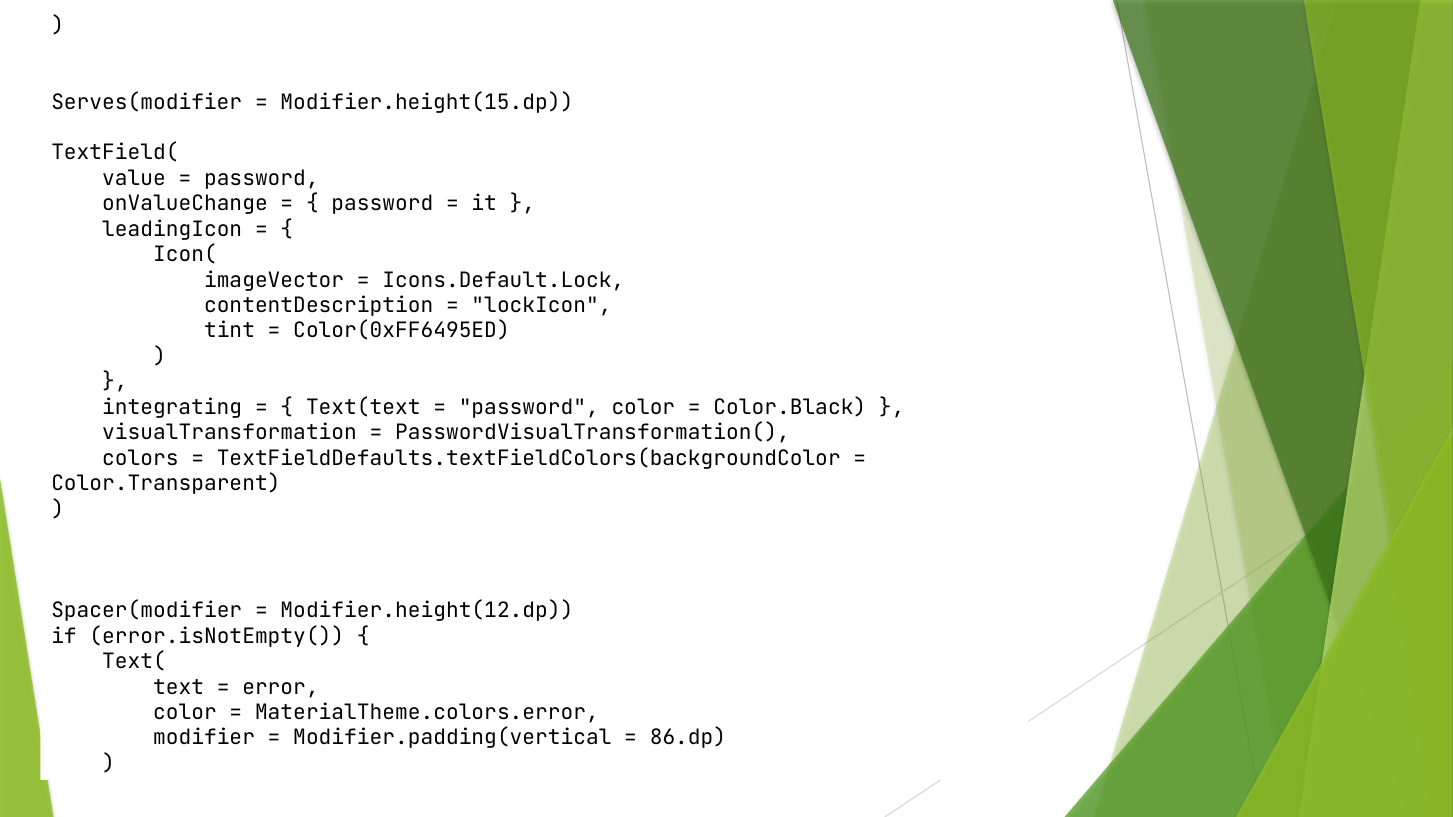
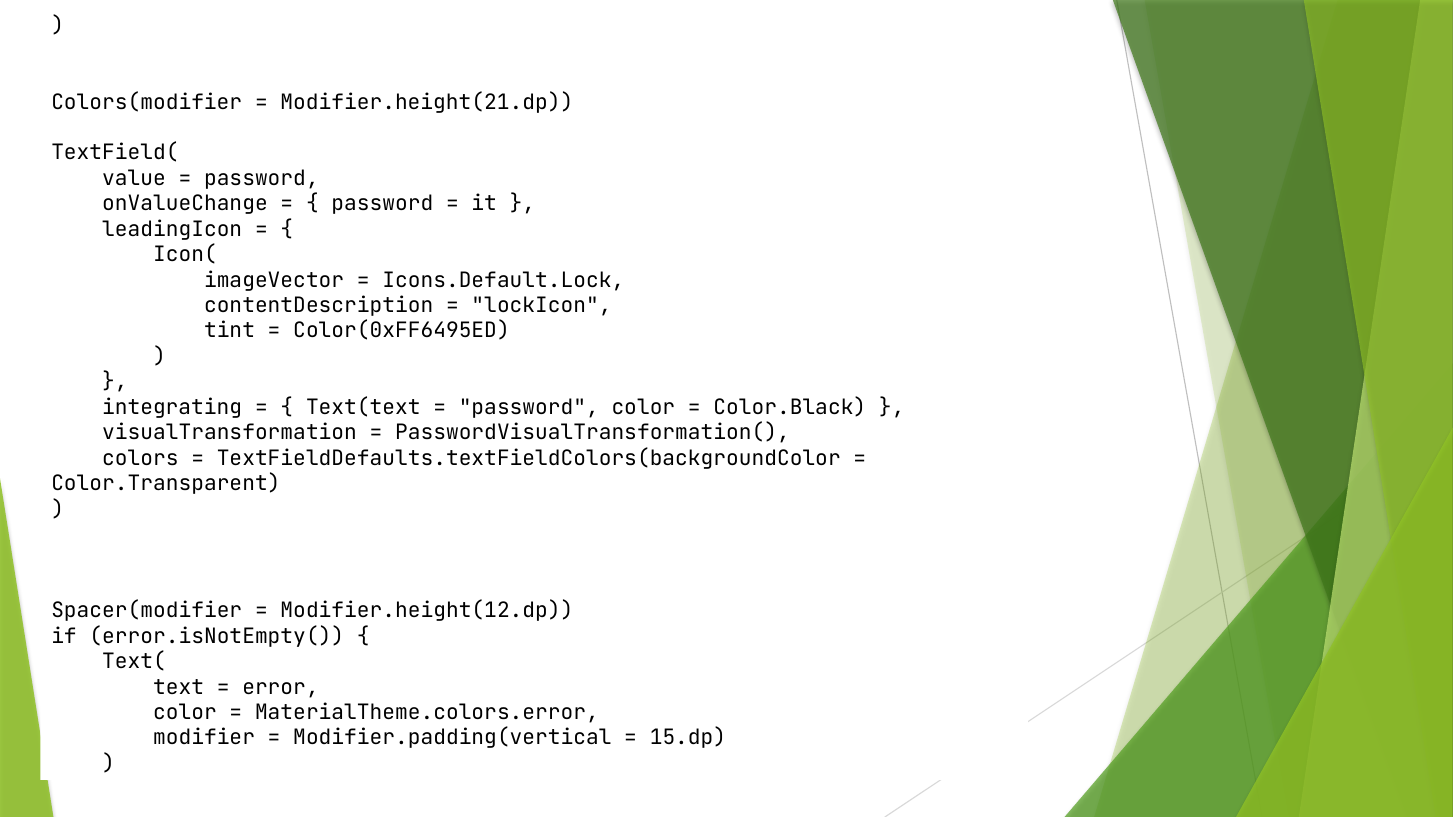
Serves(modifier: Serves(modifier -> Colors(modifier (147, 102)
Modifier.height(15.dp: Modifier.height(15.dp -> Modifier.height(21.dp (427, 102)
86.dp: 86.dp -> 15.dp (688, 738)
